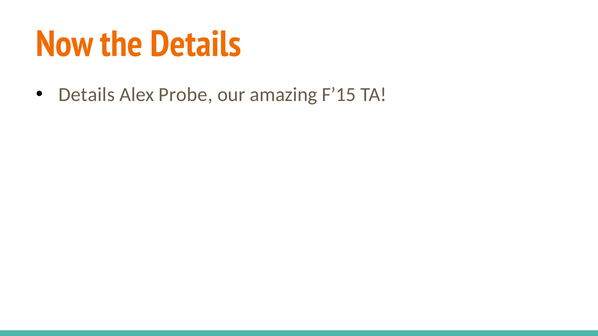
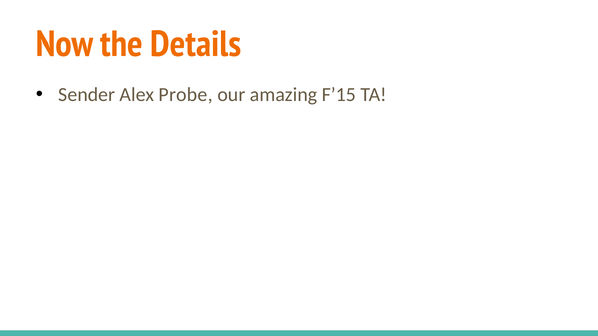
Details: Details -> Sender (87, 95)
